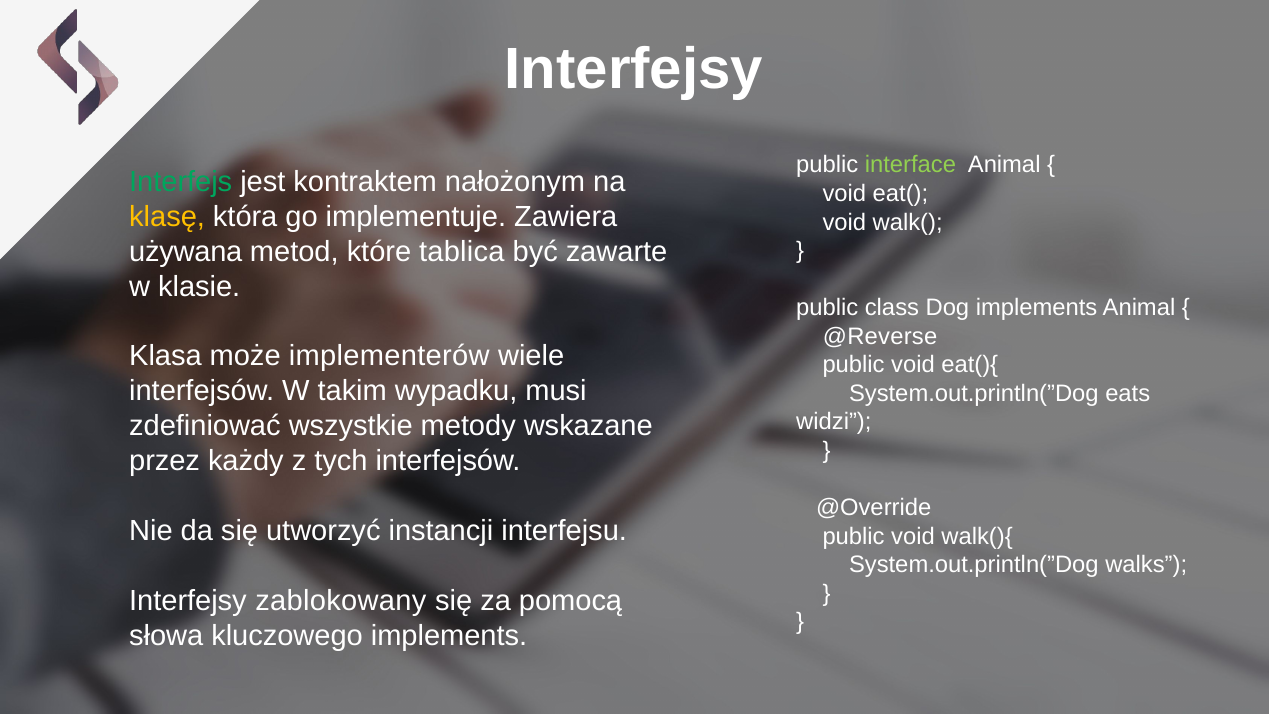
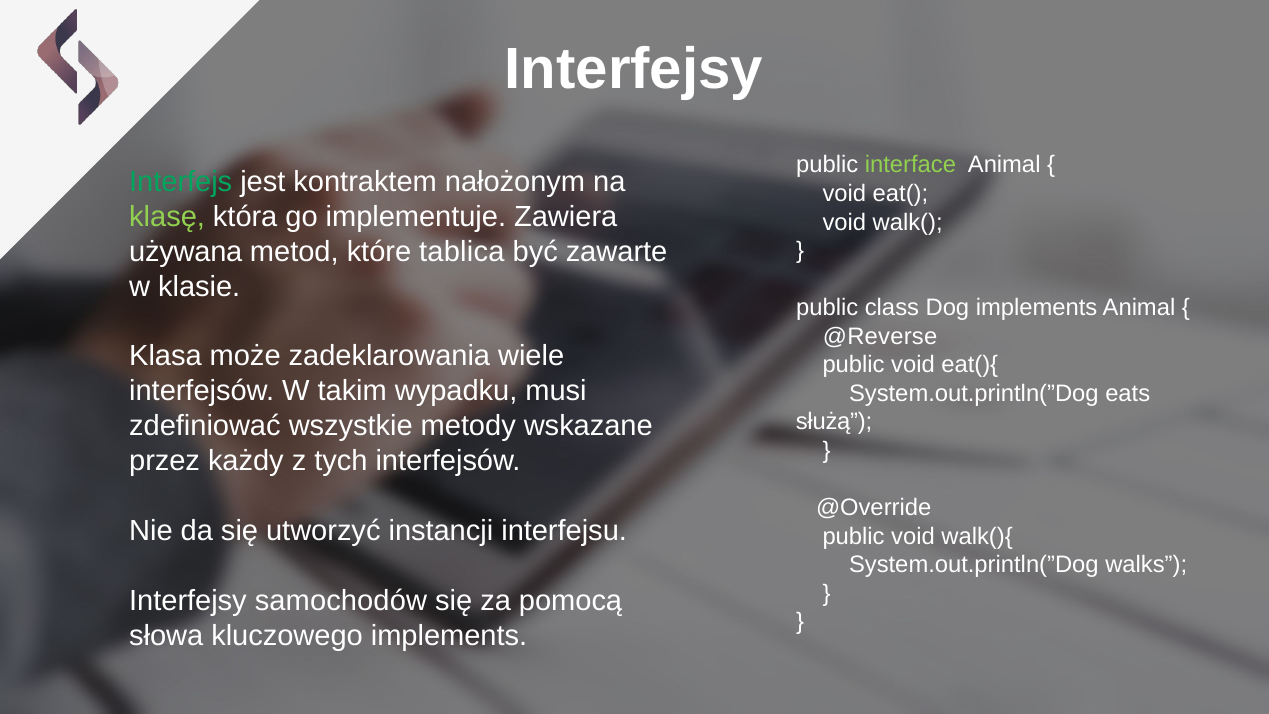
klasę colour: yellow -> light green (167, 217)
implementerów: implementerów -> zadeklarowania (389, 356)
widzi: widzi -> służą (834, 422)
zablokowany: zablokowany -> samochodów (341, 600)
